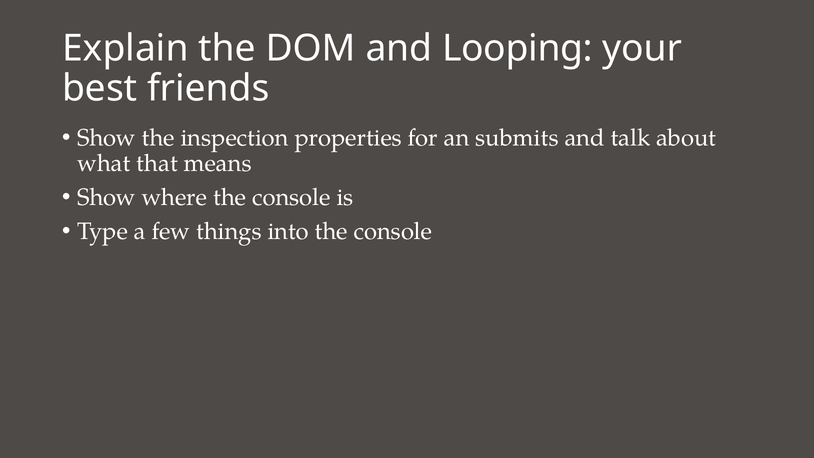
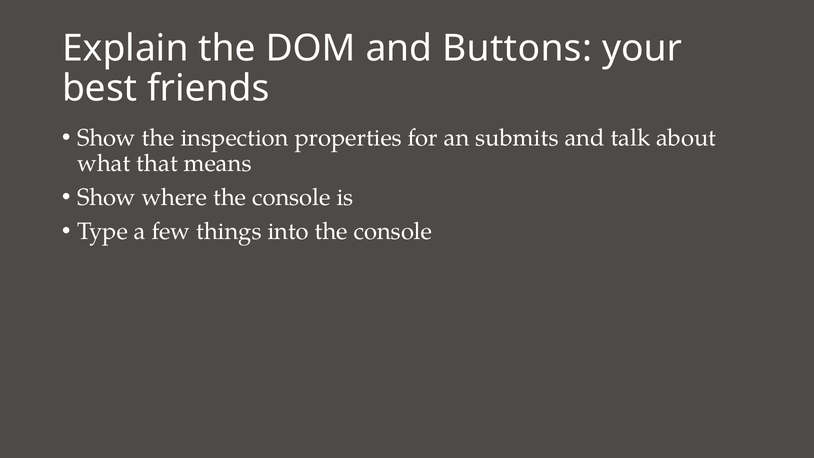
Looping: Looping -> Buttons (517, 48)
